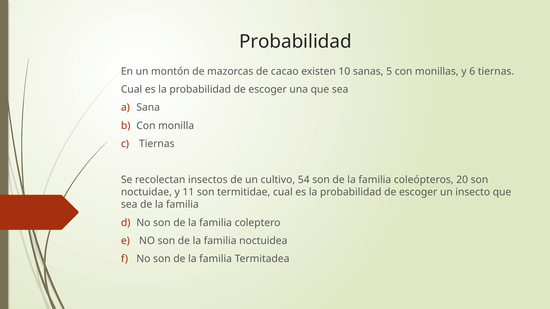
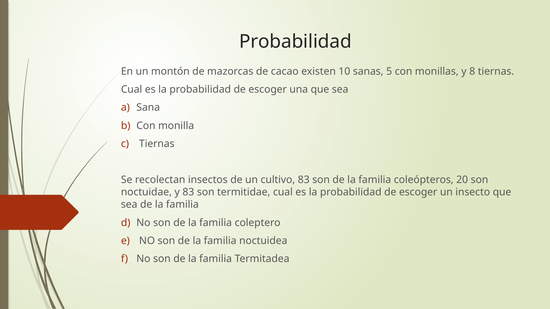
6: 6 -> 8 (472, 71)
cultivo 54: 54 -> 83 (304, 180)
y 11: 11 -> 83 (188, 192)
